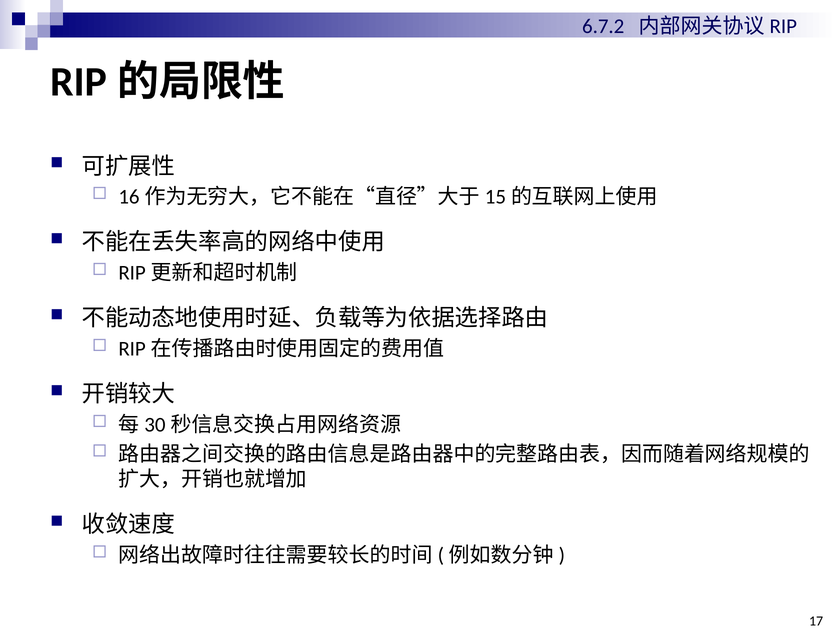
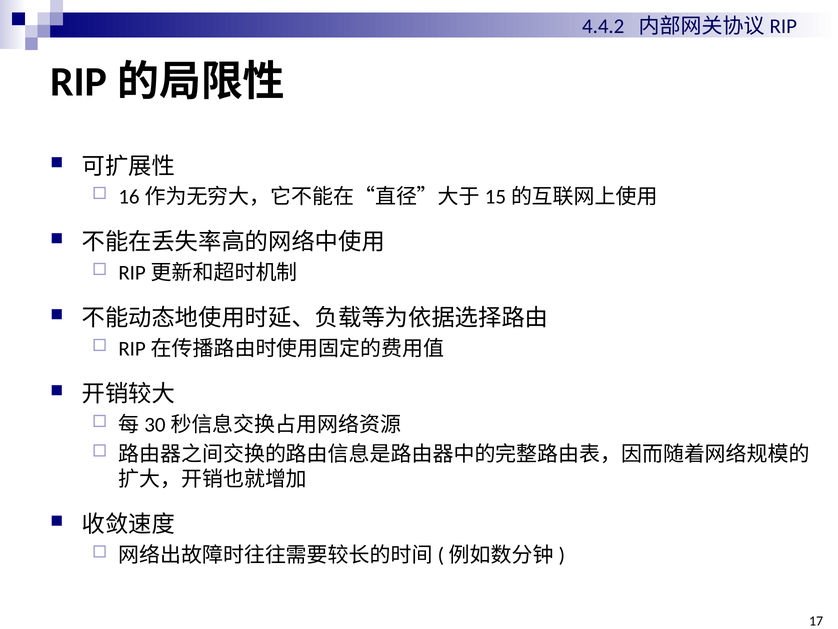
6.7.2: 6.7.2 -> 4.4.2 (603, 26)
